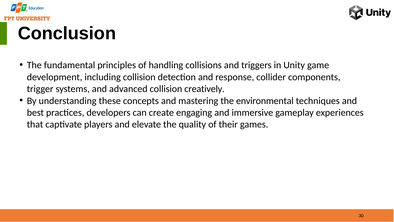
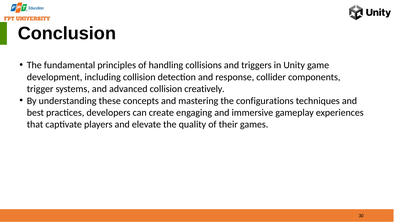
environmental: environmental -> configurations (265, 101)
